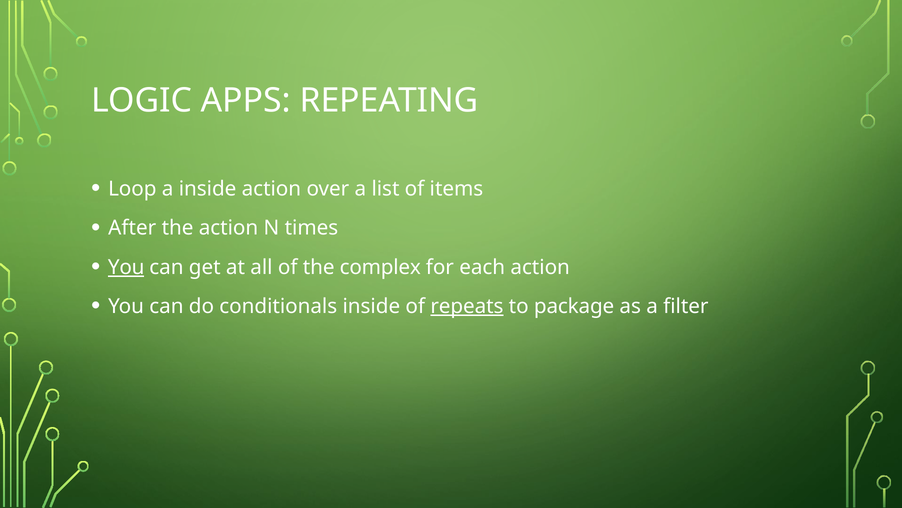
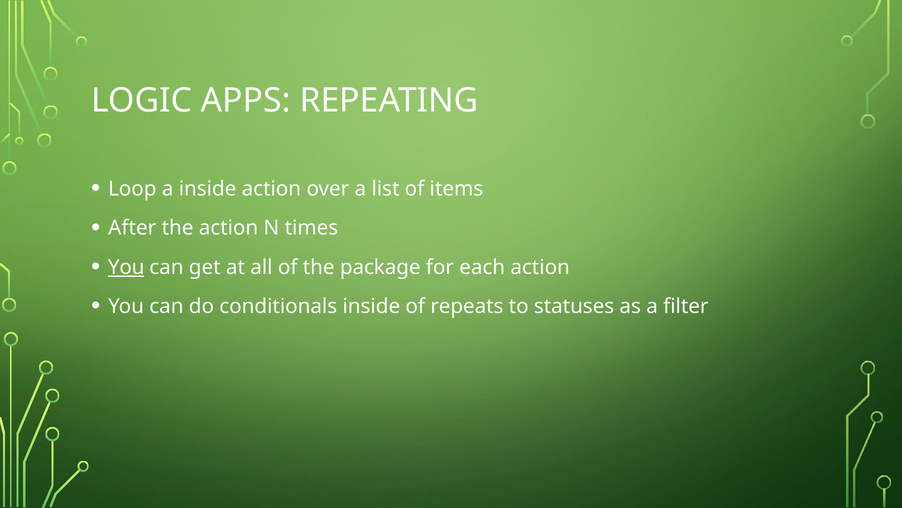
complex: complex -> package (380, 267)
repeats underline: present -> none (467, 306)
package: package -> statuses (574, 306)
